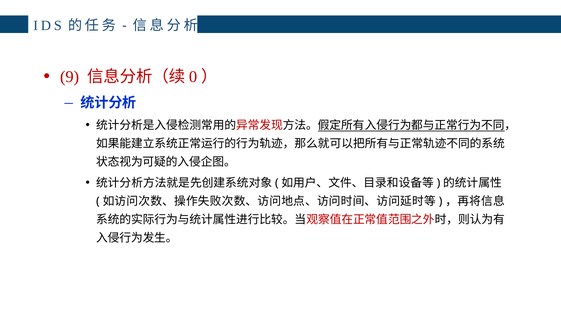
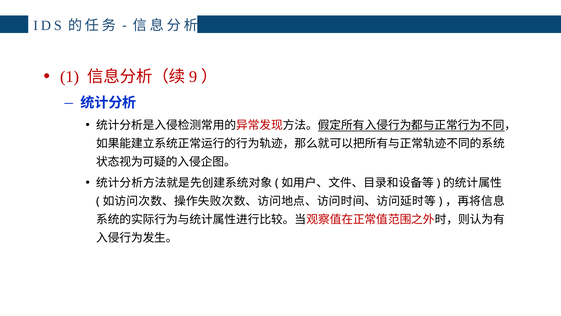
9: 9 -> 1 (70, 77)
0: 0 -> 9 (193, 77)
